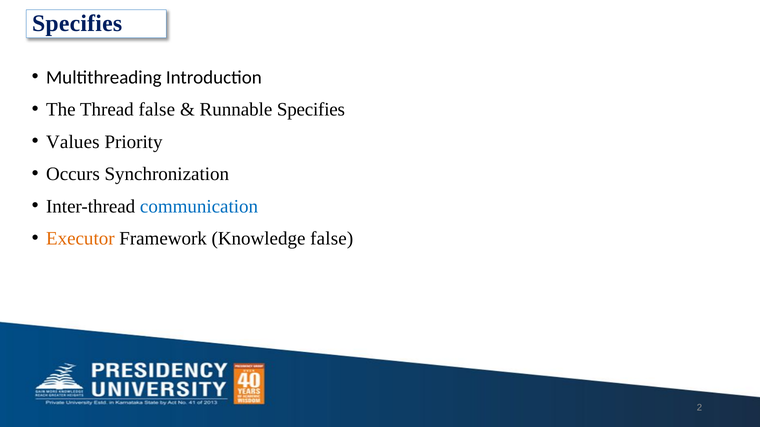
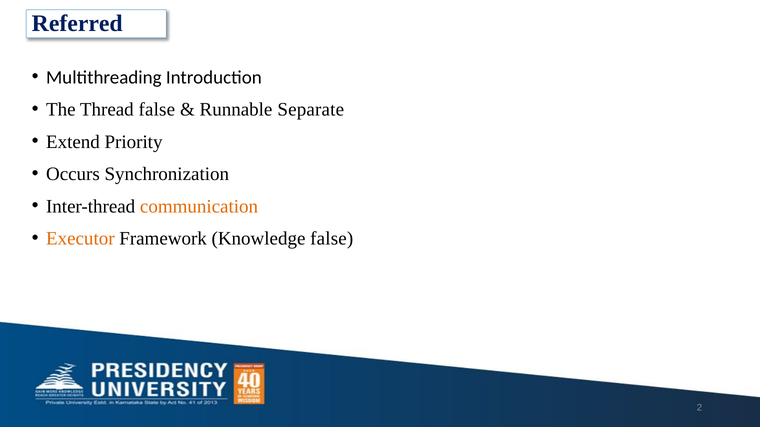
Specifies: Specifies -> Referred (77, 24)
Runnable Specifies: Specifies -> Separate (311, 110)
Values: Values -> Extend (73, 142)
communication colour: blue -> orange (199, 207)
